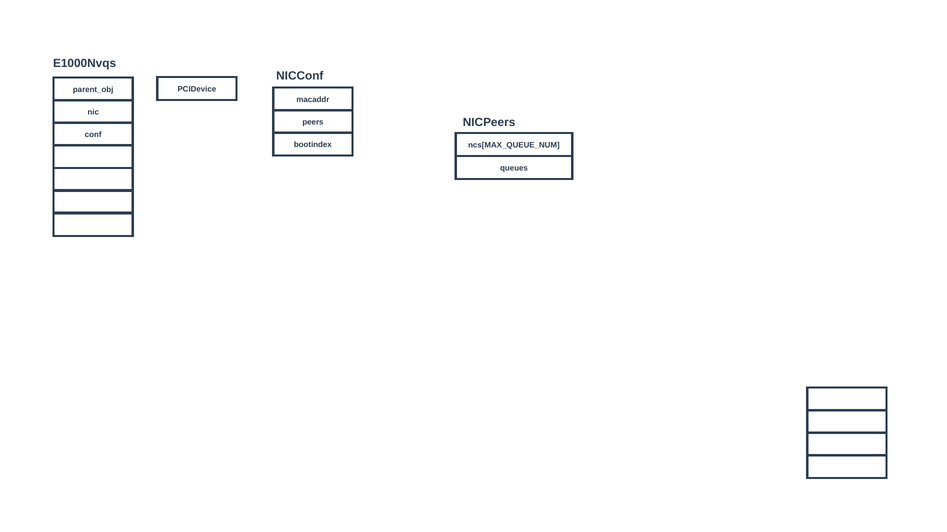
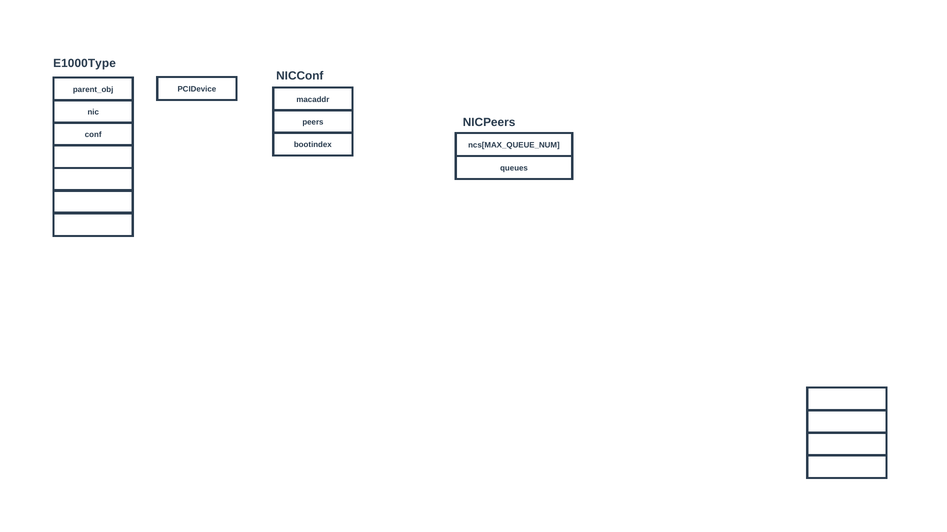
E1000Nvqs: E1000Nvqs -> E1000Type (84, 63)
